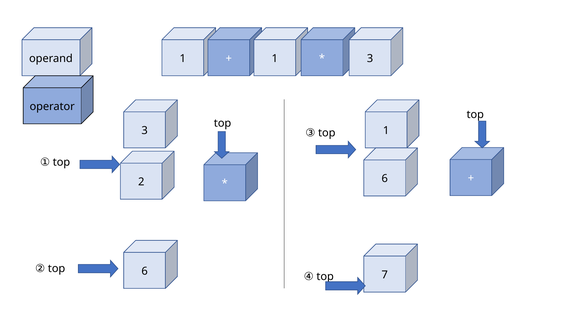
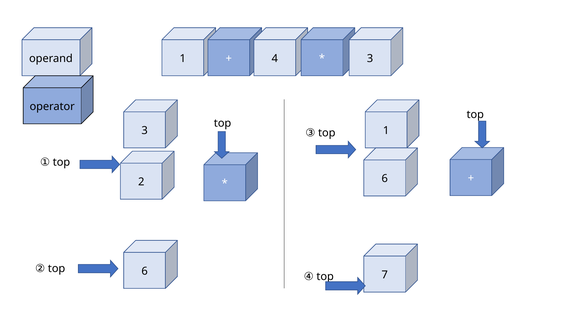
1: 1 -> 4 (275, 58)
